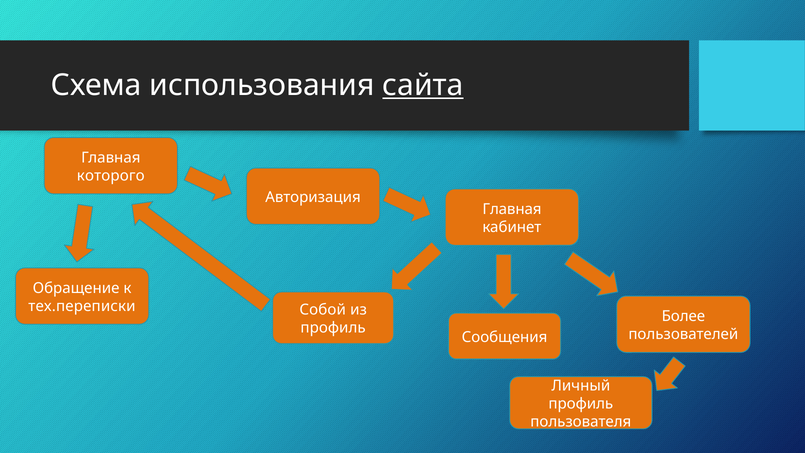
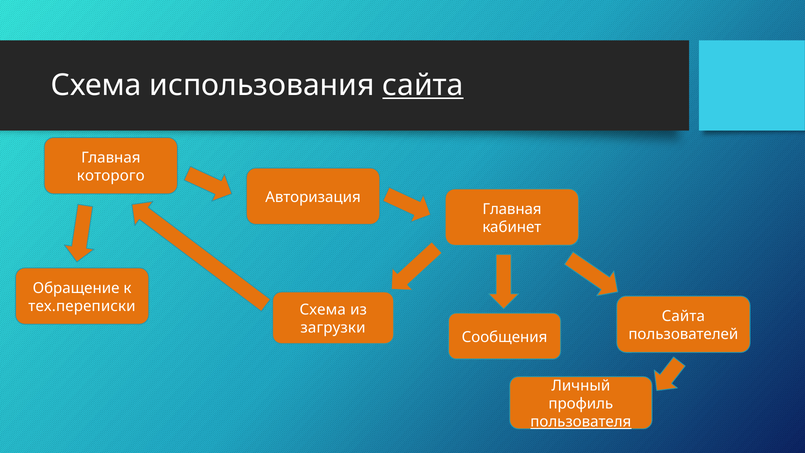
Собой: Собой -> Схема (323, 310)
Более: Более -> Сайта (683, 316)
профиль: профиль -> загрузки (333, 328)
пользователя underline: none -> present (581, 422)
